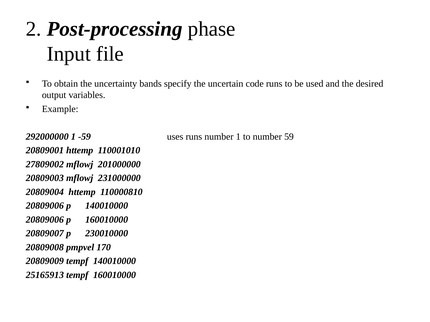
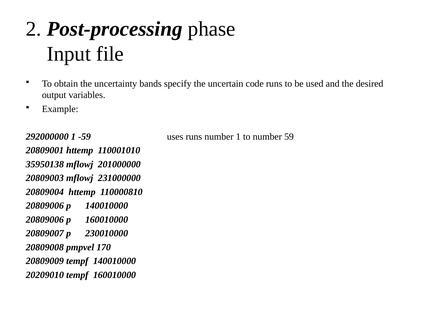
27809002: 27809002 -> 35950138 (45, 164)
25165913: 25165913 -> 20209010 (45, 275)
